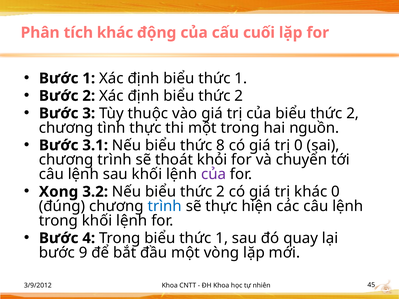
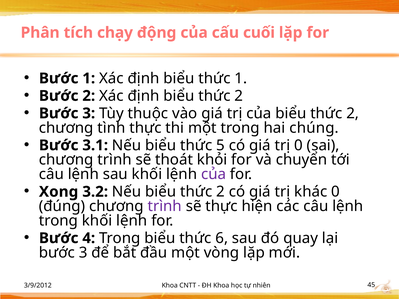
tích khác: khác -> chạy (115, 33)
nguồn: nguồn -> chúng (314, 128)
8: 8 -> 5 (221, 145)
trình colour: blue -> purple (165, 206)
Trong biểu thức 1: 1 -> 6 (222, 238)
9: 9 -> 3 (83, 253)
